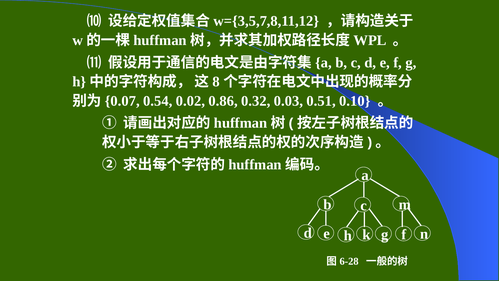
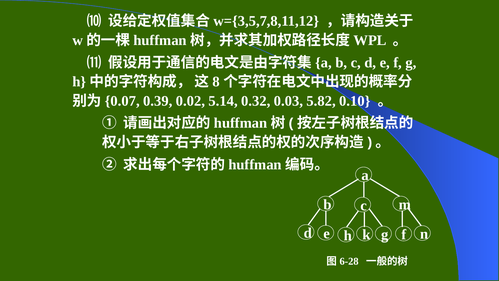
0.54: 0.54 -> 0.39 (158, 101)
0.86: 0.86 -> 5.14 (223, 101)
0.51: 0.51 -> 5.82 (321, 101)
